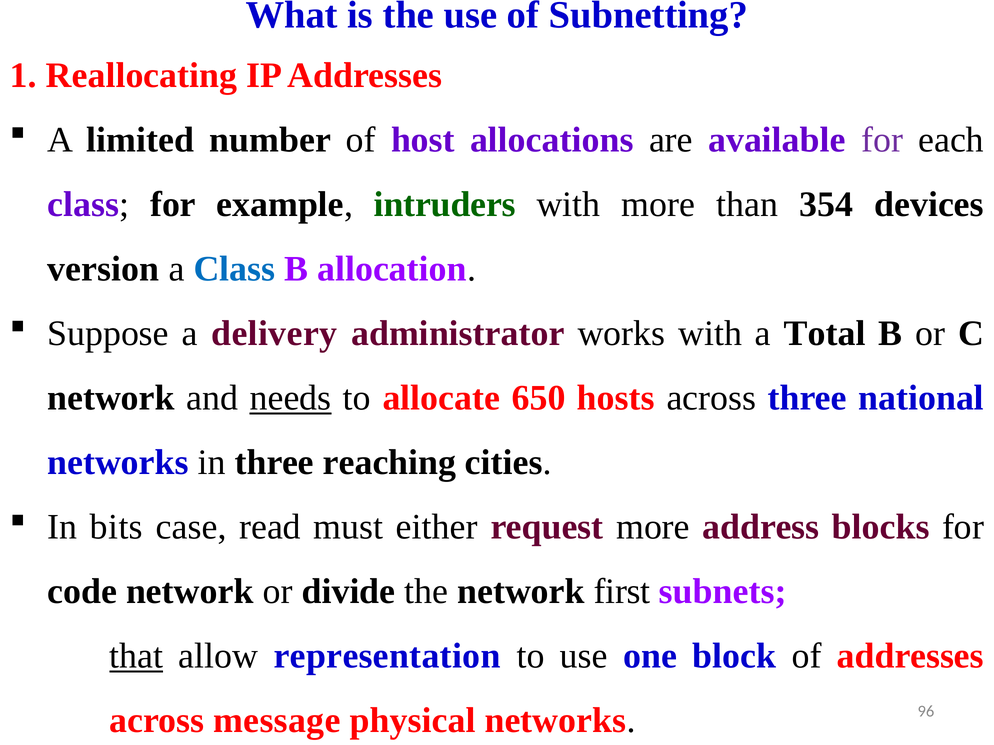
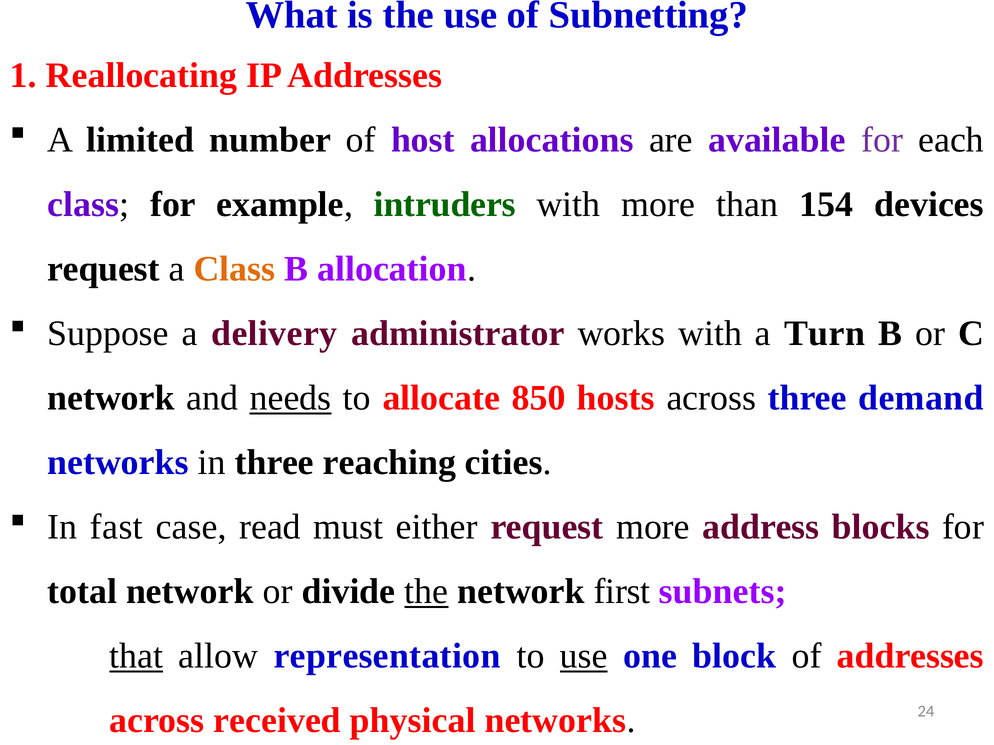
354: 354 -> 154 (826, 205)
version: version -> request (103, 269)
Class colour: blue -> orange (234, 269)
Total: Total -> Turn (825, 334)
650: 650 -> 850 (539, 398)
national: national -> demand (921, 398)
bits: bits -> fast (116, 527)
code: code -> total (82, 592)
the underline: none -> present (426, 592)
use underline: none -> present (584, 657)
message: message -> received (277, 721)
96: 96 -> 24 (926, 712)
